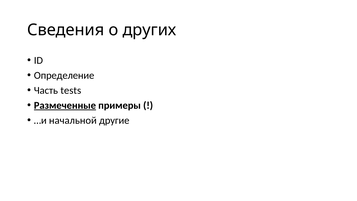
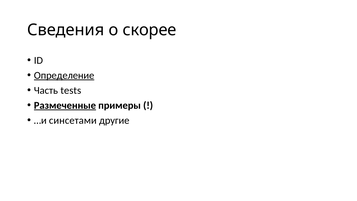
других: других -> скорее (150, 30)
Определение underline: none -> present (64, 75)
начальной: начальной -> синсетами (73, 120)
